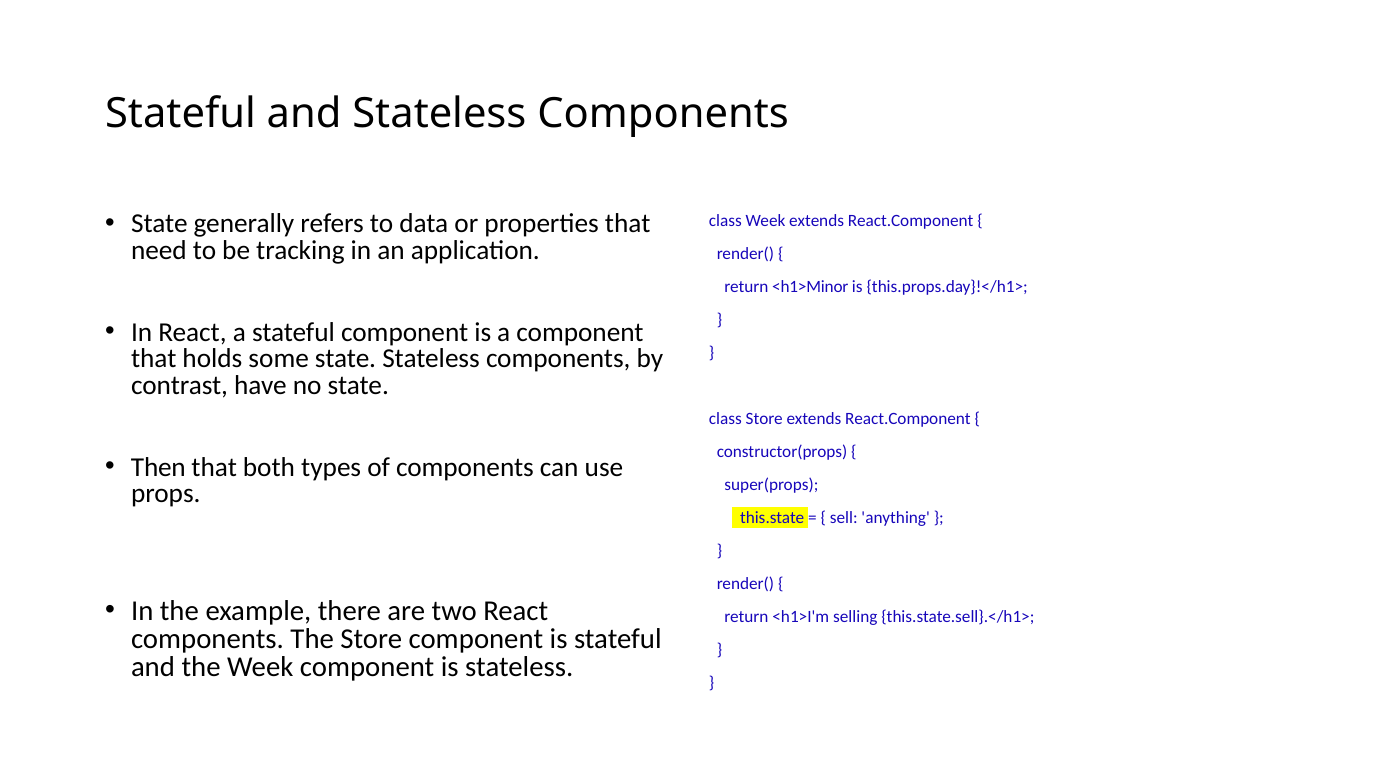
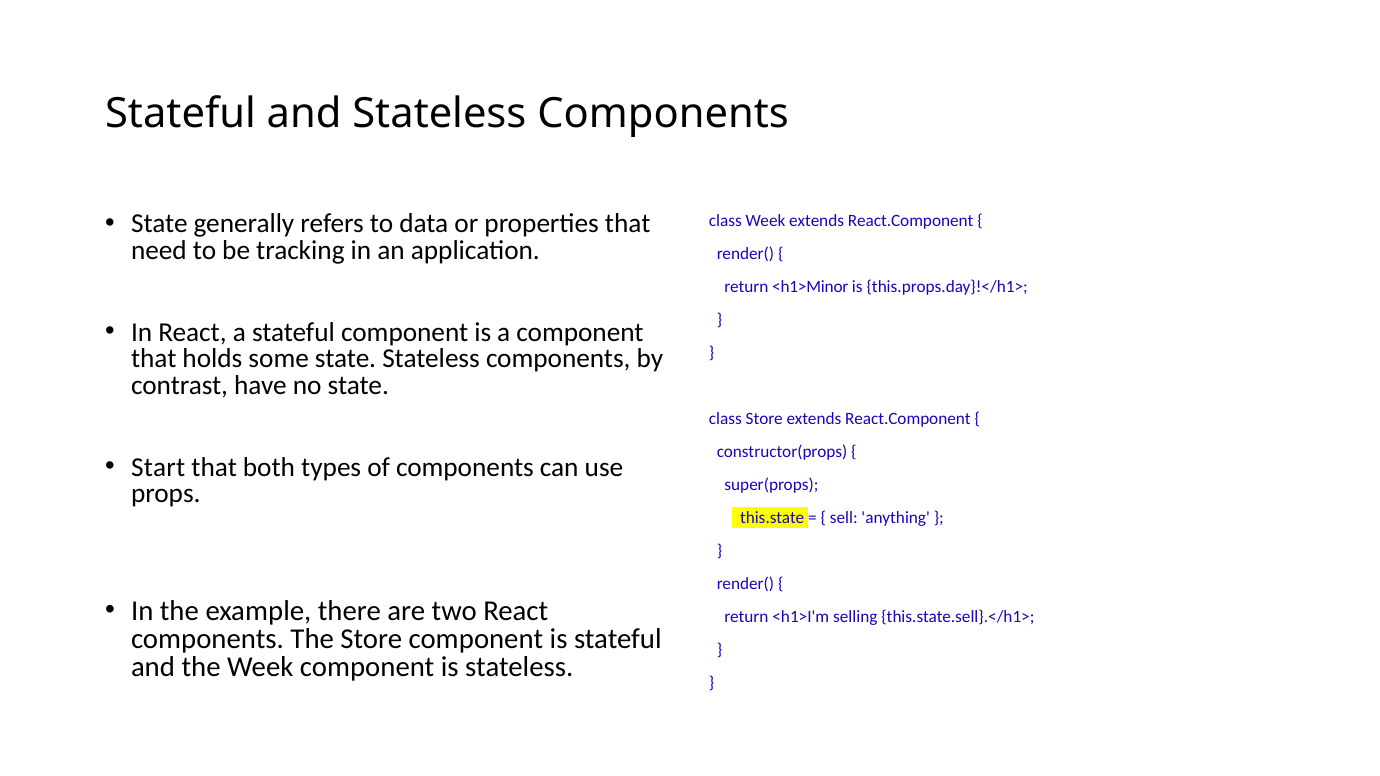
Then: Then -> Start (158, 467)
